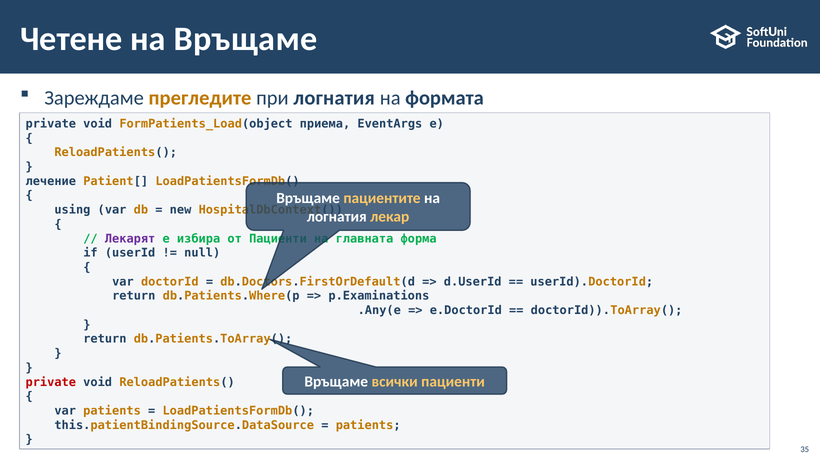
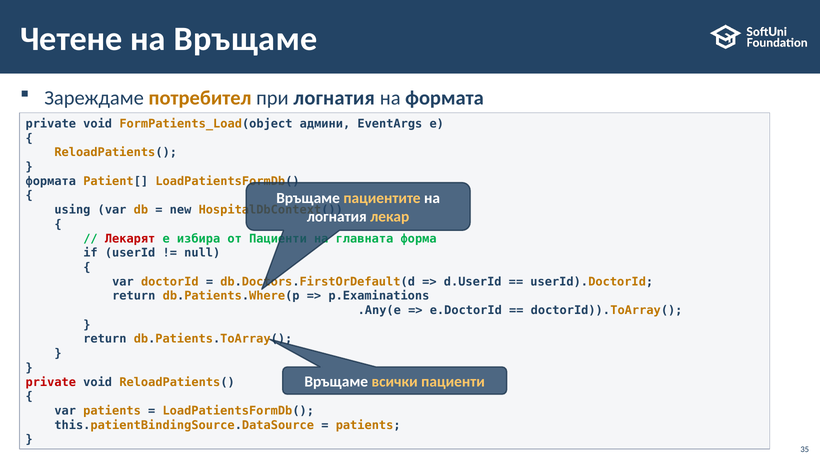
прегледите: прегледите -> потребител (200, 98)
приема: приема -> админи (325, 124)
лечение: лечение -> формата (51, 181)
Лекарят colour: purple -> red (130, 239)
